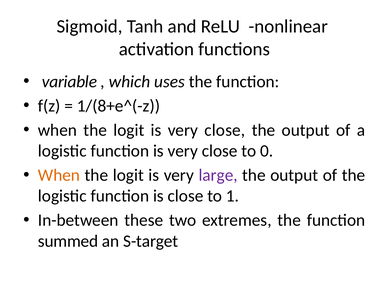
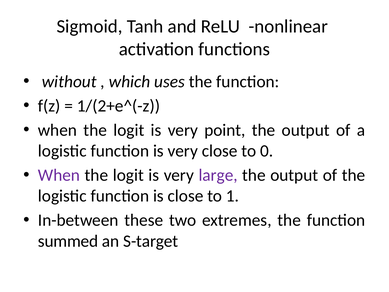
variable: variable -> without (69, 82)
1/(8+e^(-z: 1/(8+e^(-z -> 1/(2+e^(-z (118, 106)
logit is very close: close -> point (225, 130)
When colour: orange -> purple (59, 175)
